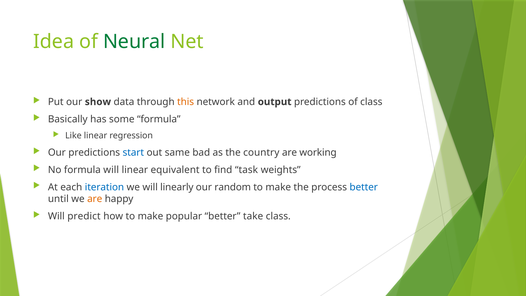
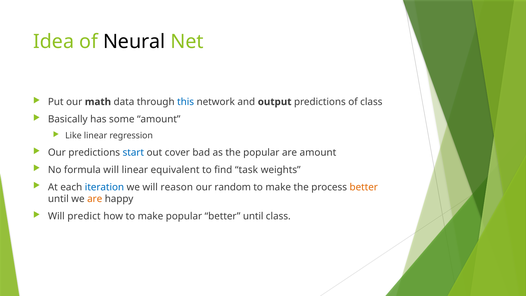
Neural colour: green -> black (134, 41)
show: show -> math (98, 102)
this colour: orange -> blue (186, 102)
some formula: formula -> amount (159, 119)
same: same -> cover (177, 152)
the country: country -> popular (261, 152)
are working: working -> amount (318, 152)
linearly: linearly -> reason (177, 187)
better colour: blue -> orange (364, 187)
take: take -> until (253, 216)
